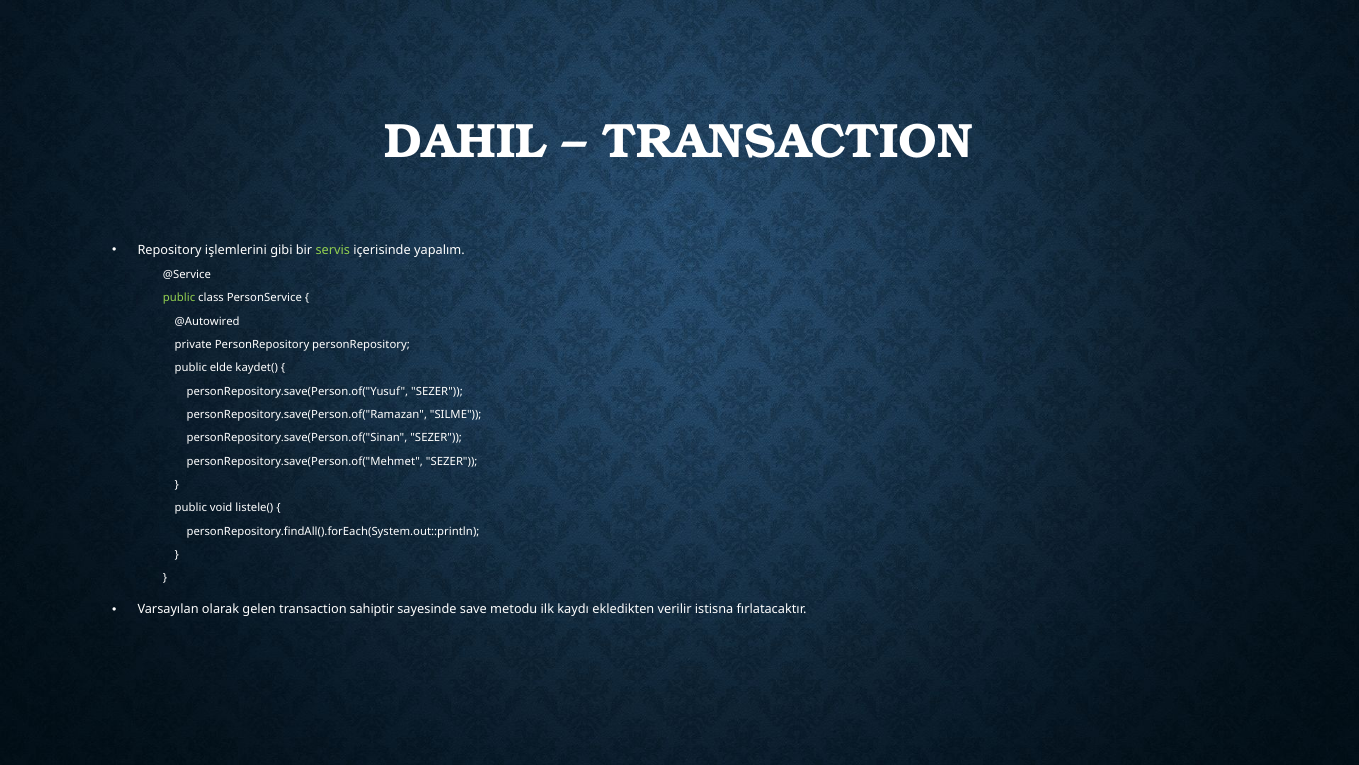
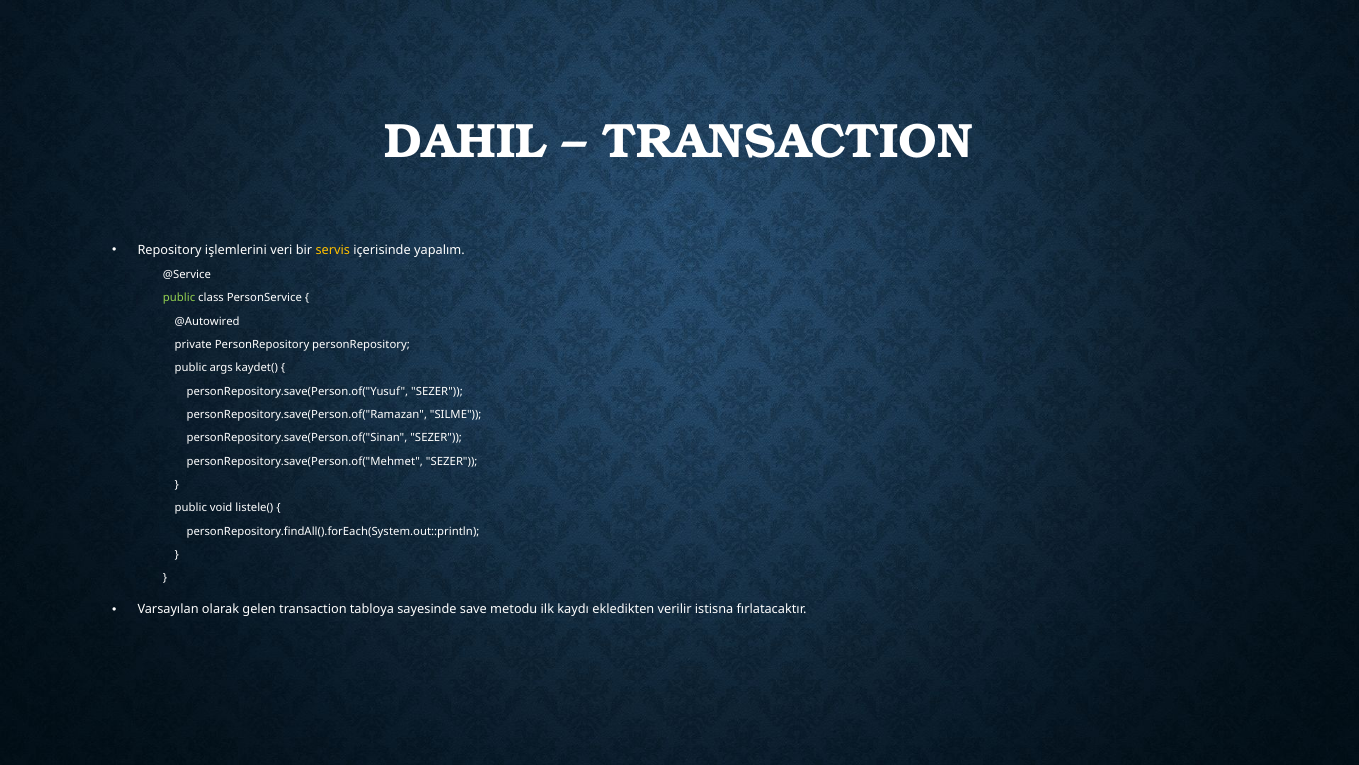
gibi: gibi -> veri (281, 250)
servis colour: light green -> yellow (333, 250)
elde: elde -> args (221, 368)
sahiptir: sahiptir -> tabloya (372, 609)
